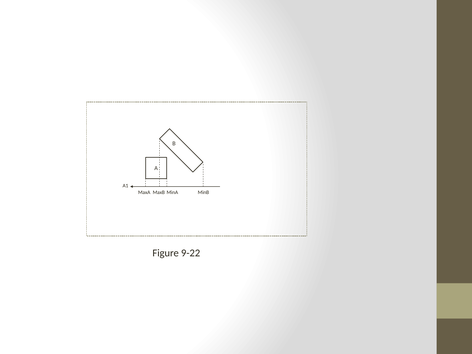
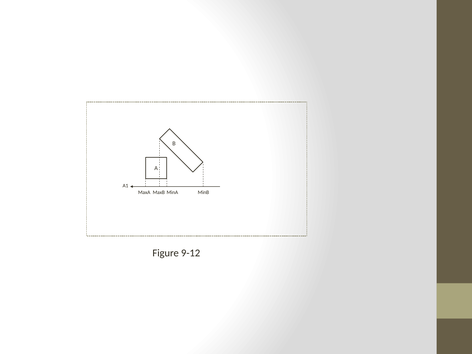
9-22: 9-22 -> 9-12 (191, 253)
